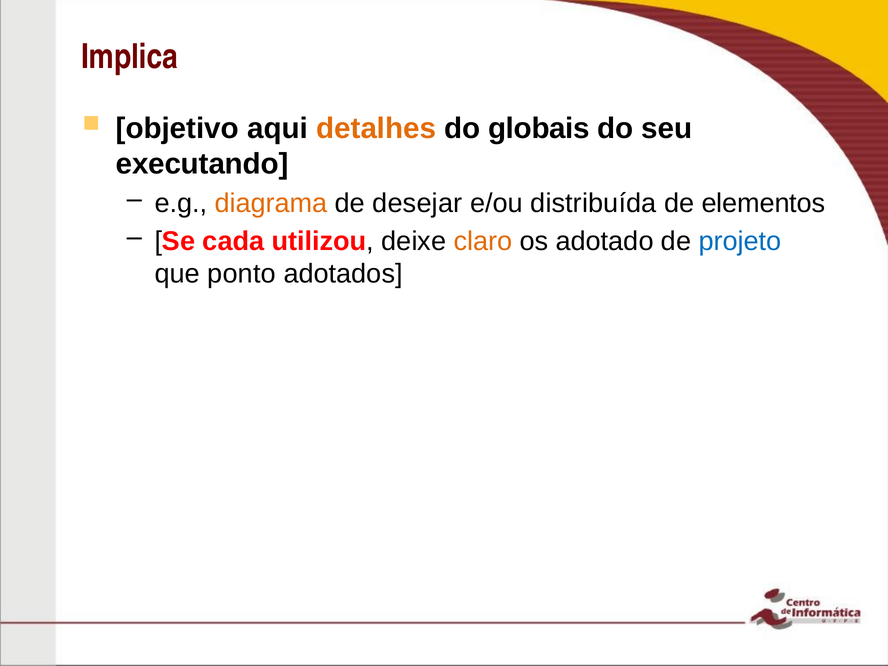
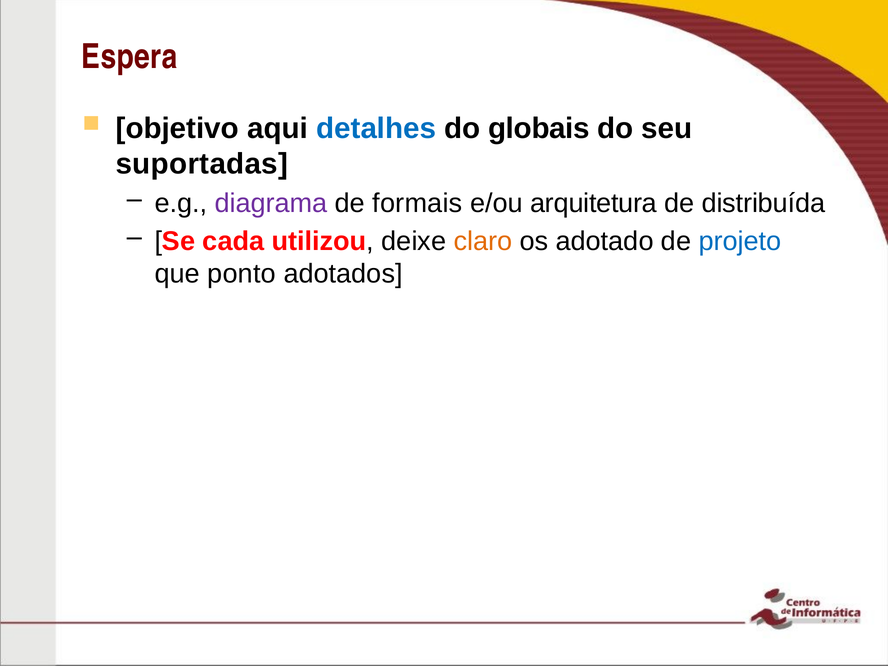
Implica: Implica -> Espera (129, 57)
detalhes colour: orange -> blue (376, 128)
executando: executando -> suportadas (202, 164)
diagrama colour: orange -> purple (271, 203)
desejar: desejar -> formais (417, 203)
distribuída: distribuída -> arquitetura (594, 203)
elementos: elementos -> distribuída (763, 203)
